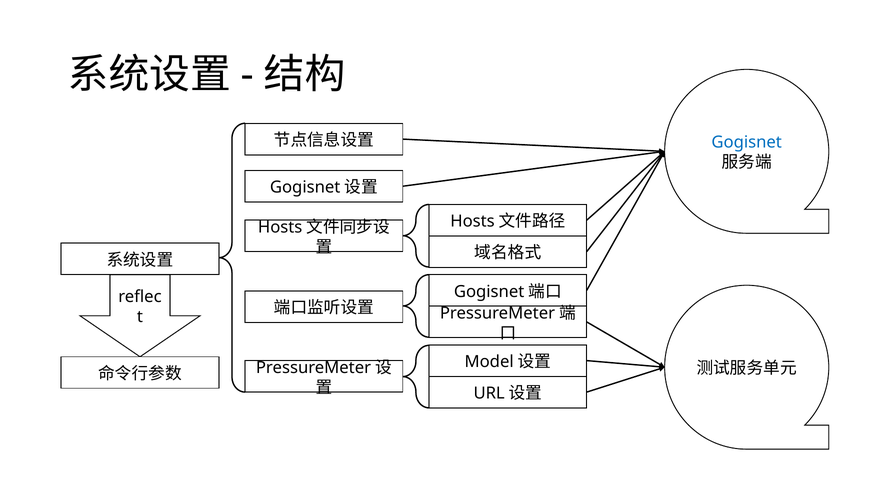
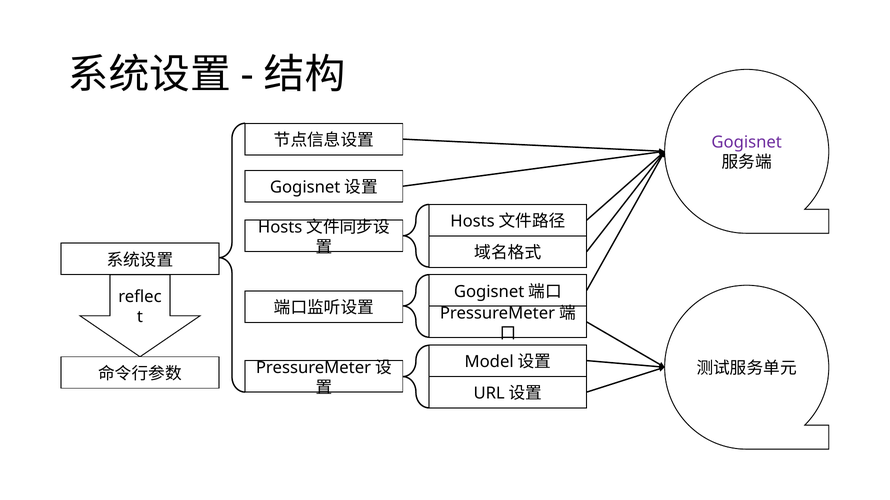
Gogisnet colour: blue -> purple (747, 143)
